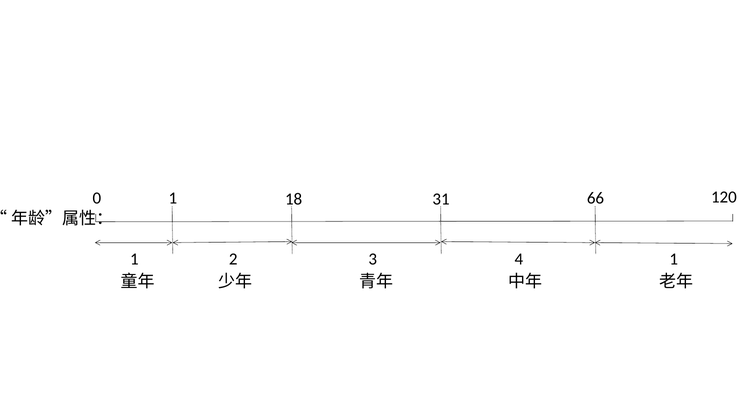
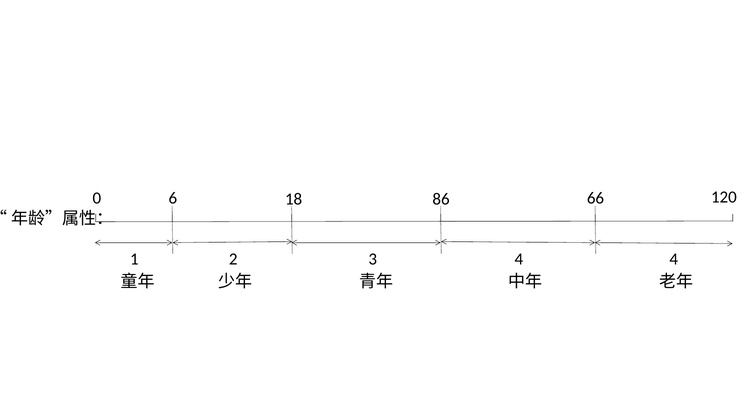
0 1: 1 -> 6 (173, 198)
31: 31 -> 86 (441, 199)
4 1: 1 -> 4 (674, 259)
